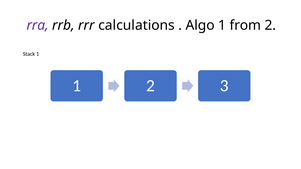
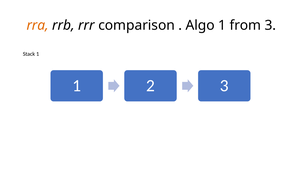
rra colour: purple -> orange (38, 25)
calculations: calculations -> comparison (137, 25)
from 2: 2 -> 3 (270, 25)
